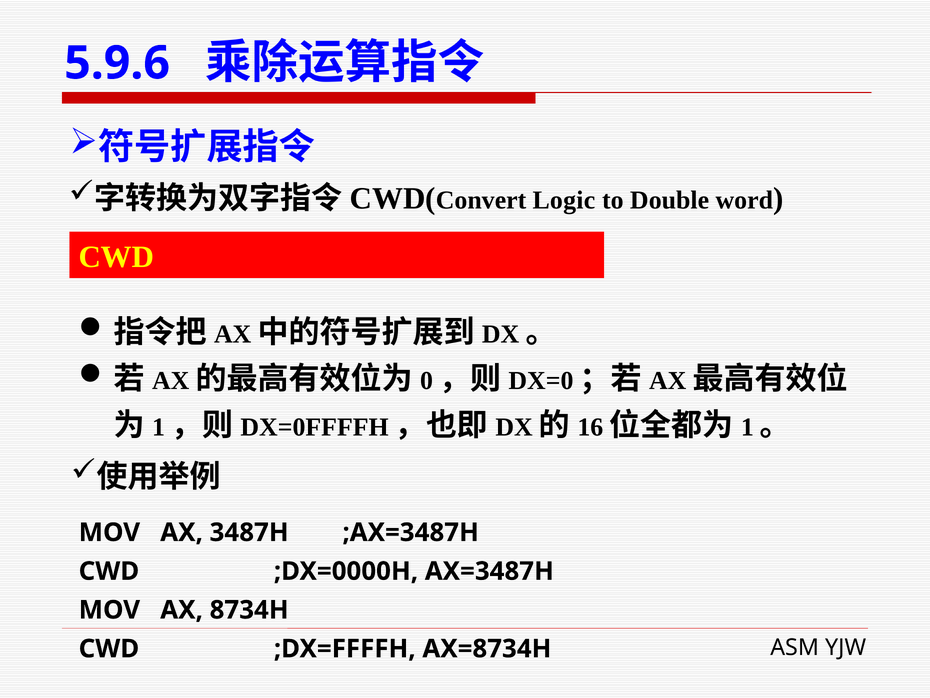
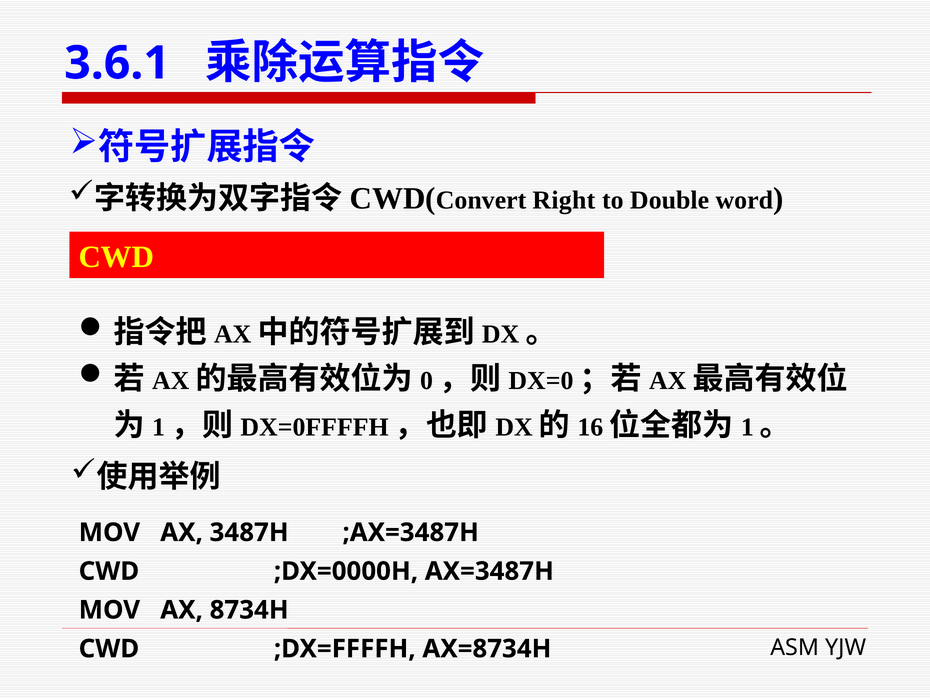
5.9.6: 5.9.6 -> 3.6.1 (117, 63)
Logic: Logic -> Right (564, 200)
